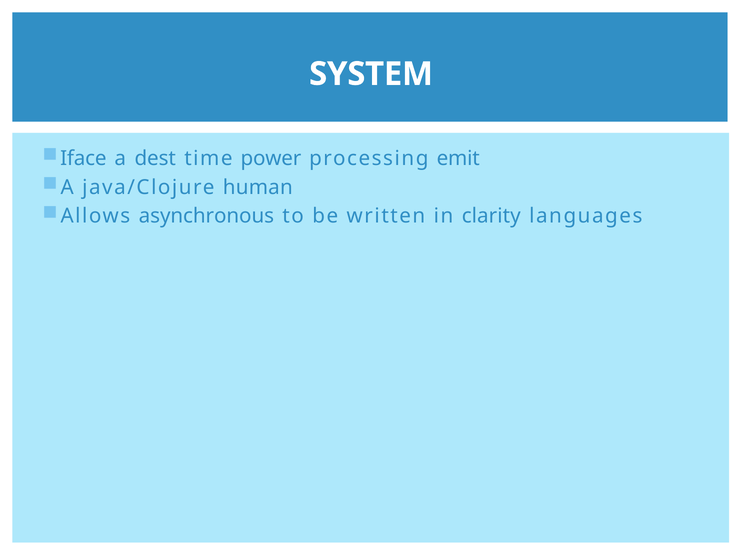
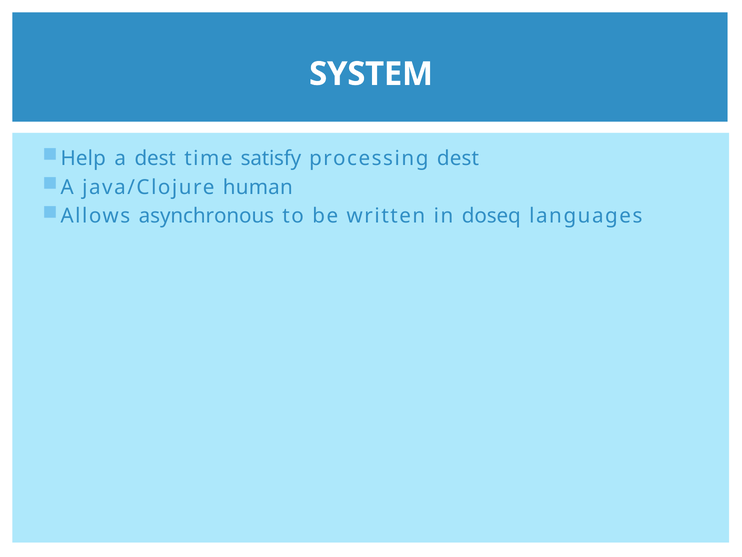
Iface: Iface -> Help (83, 158)
power: power -> satisfy (271, 158)
processing emit: emit -> dest (458, 158)
clarity: clarity -> doseq (491, 216)
